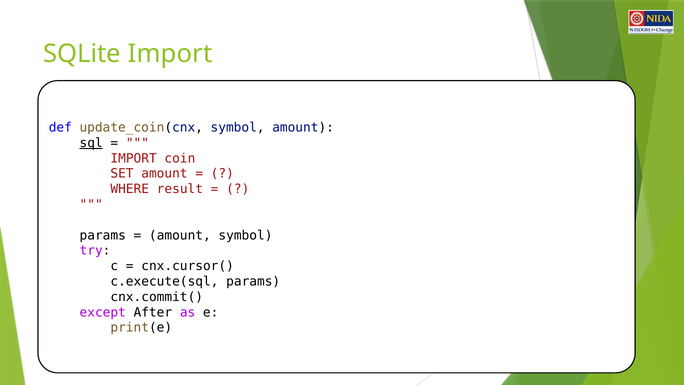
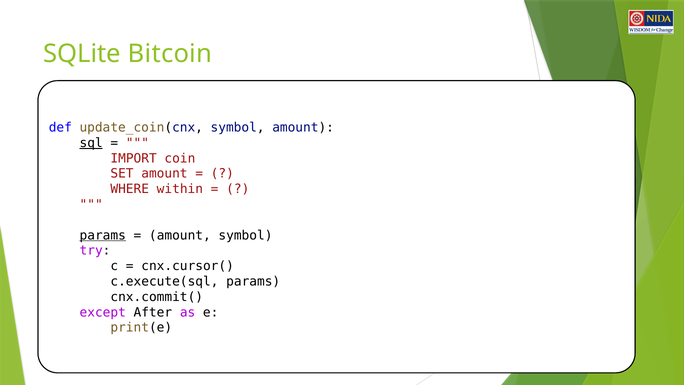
SQLite Import: Import -> Bitcoin (170, 54)
result: result -> within (180, 189)
params underline: none -> present (103, 235)
